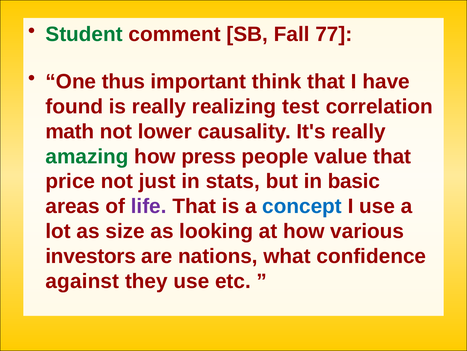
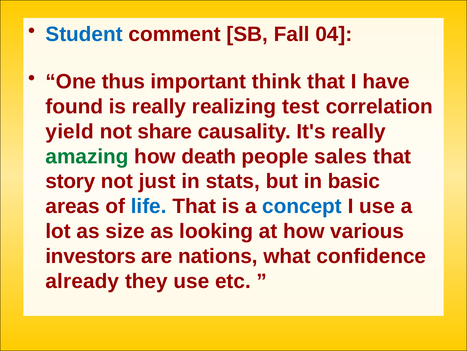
Student colour: green -> blue (84, 34)
77: 77 -> 04 (334, 34)
math: math -> yield (70, 131)
lower: lower -> share (165, 131)
press: press -> death (209, 156)
value: value -> sales (341, 156)
price: price -> story (70, 181)
life colour: purple -> blue (149, 206)
against: against -> already (82, 281)
